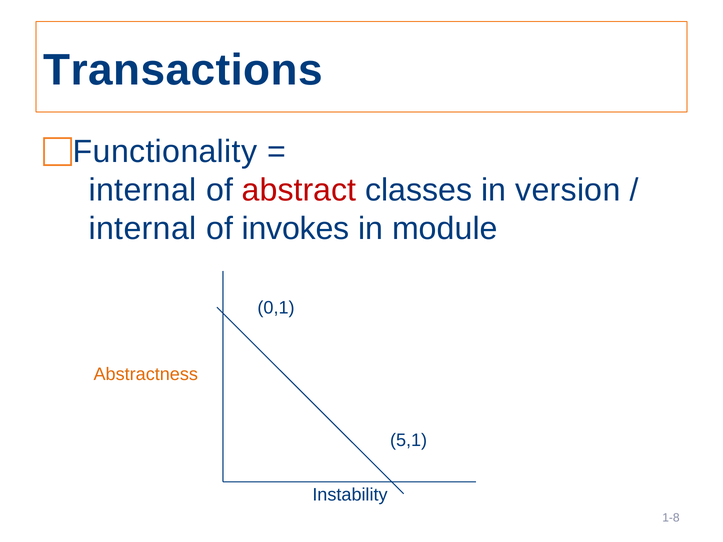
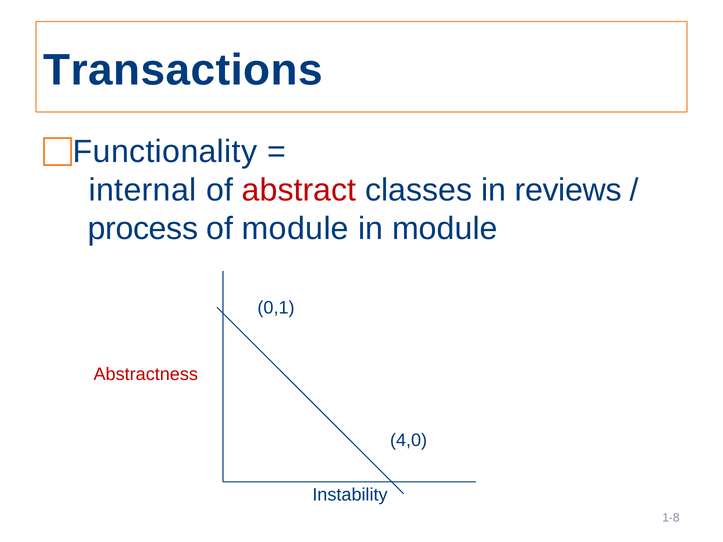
version: version -> reviews (568, 190)
internal: internal -> process (143, 229)
of invokes: invokes -> module (295, 229)
Abstractness colour: orange -> red (146, 374)
5,1: 5,1 -> 4,0 (409, 441)
